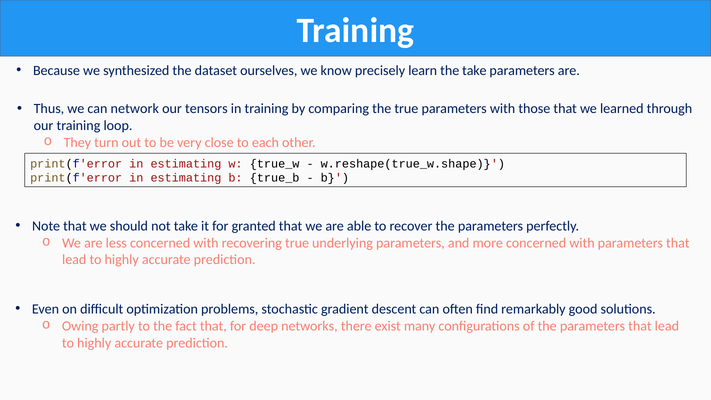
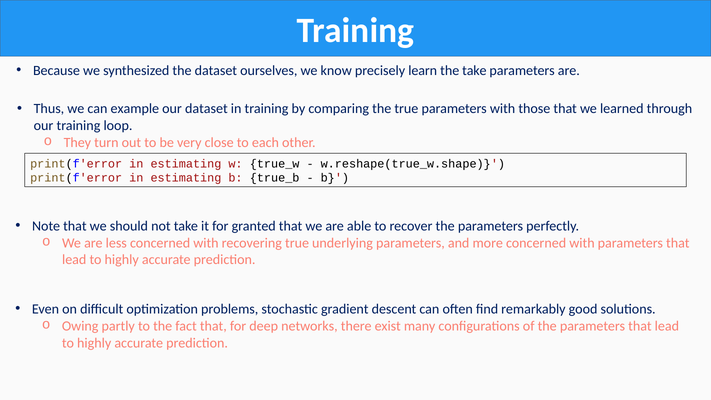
network: network -> example (135, 109)
our tensors: tensors -> dataset (206, 109)
